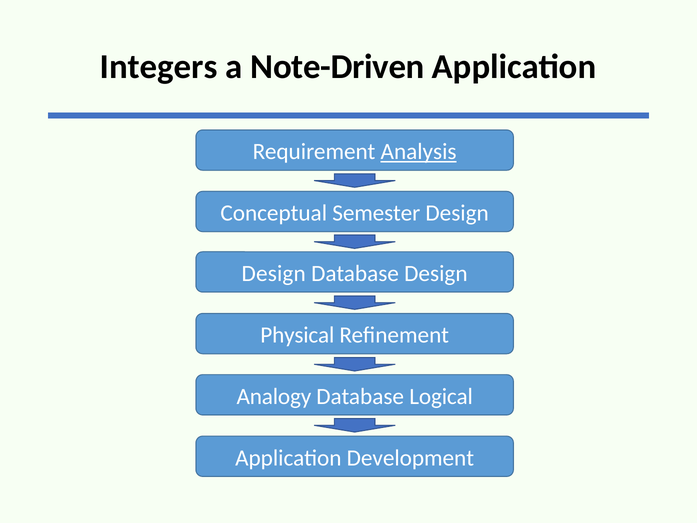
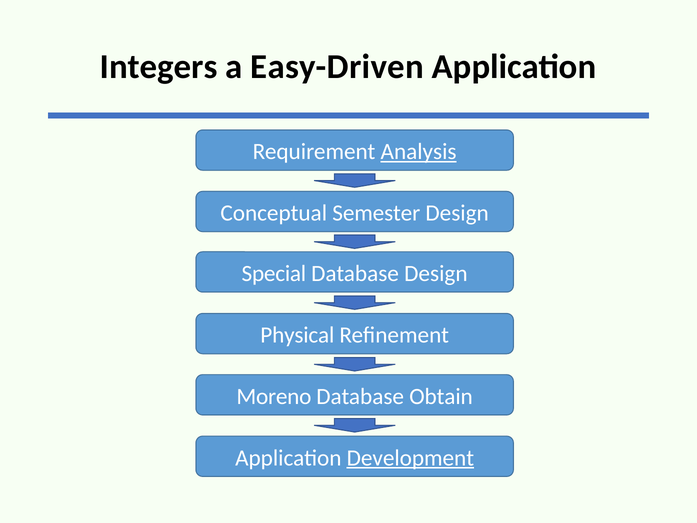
Note-Driven: Note-Driven -> Easy-Driven (337, 67)
Design: Design -> Special (274, 273)
Analogy: Analogy -> Moreno (274, 396)
Logical: Logical -> Obtain (441, 396)
Development underline: none -> present (410, 458)
